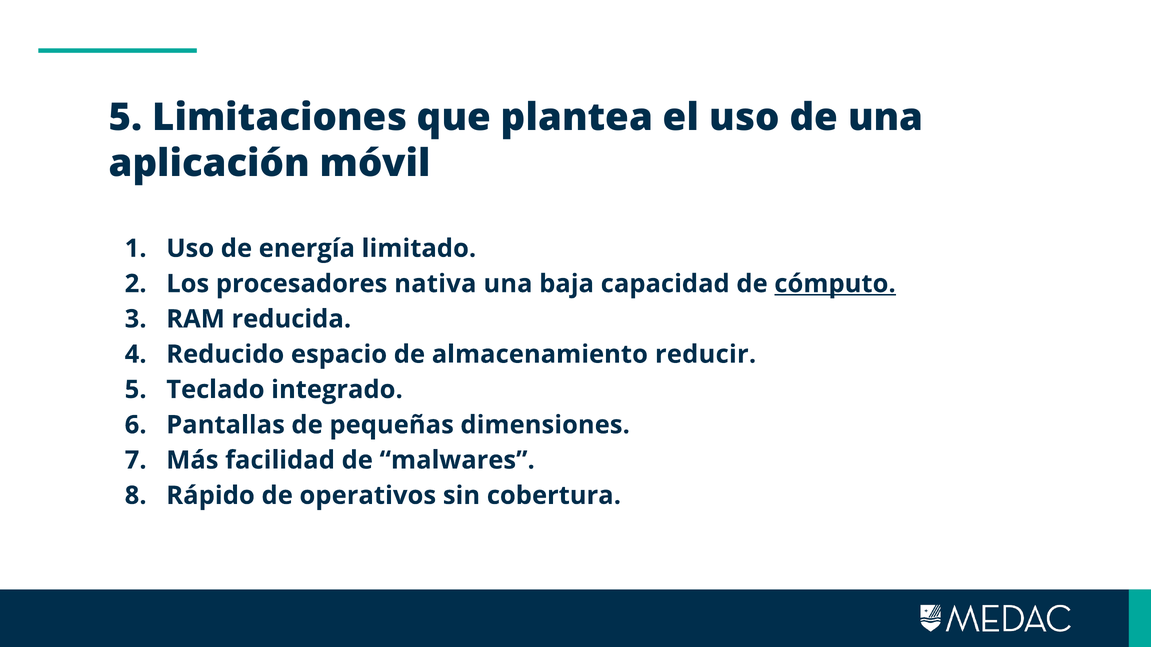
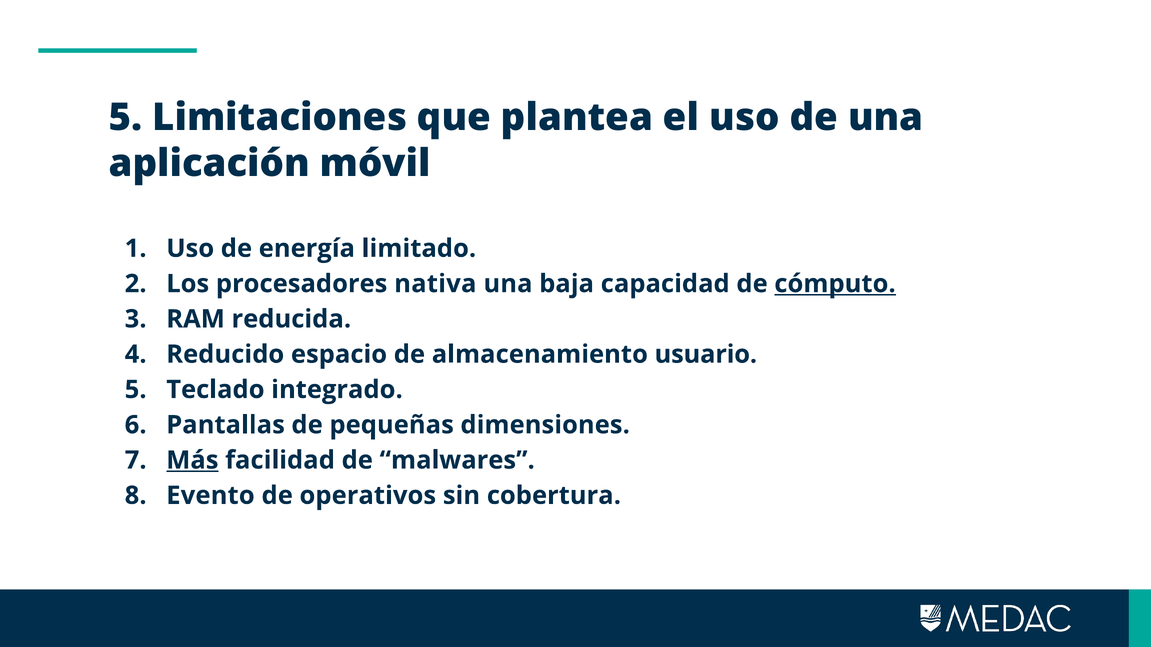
reducir: reducir -> usuario (706, 355)
Más underline: none -> present (192, 460)
Rápido: Rápido -> Evento (210, 496)
